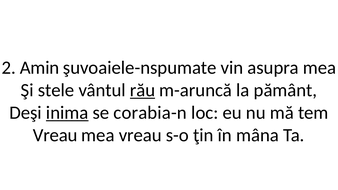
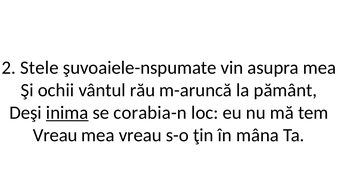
Amin: Amin -> Stele (39, 68)
stele: stele -> ochii (56, 90)
rău underline: present -> none (143, 90)
